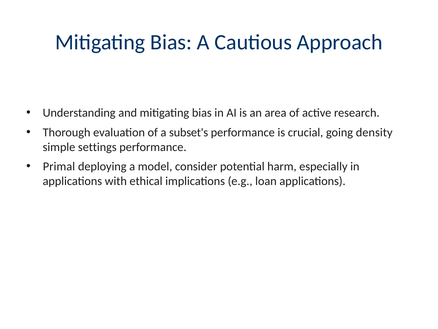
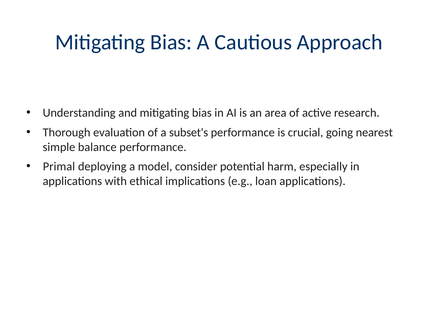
density: density -> nearest (374, 132)
settings: settings -> balance (97, 147)
